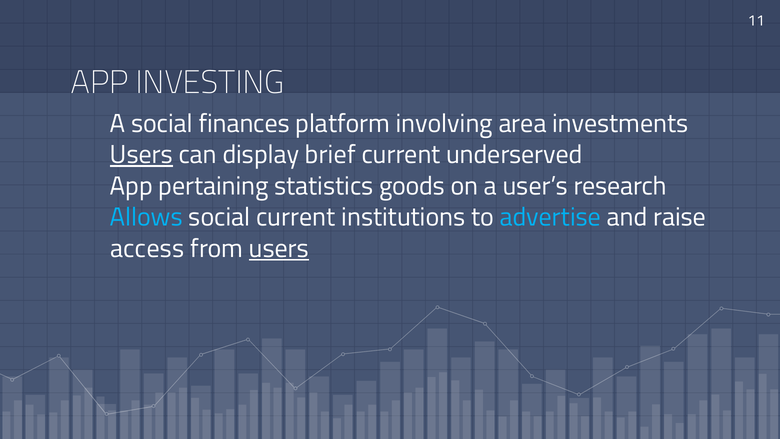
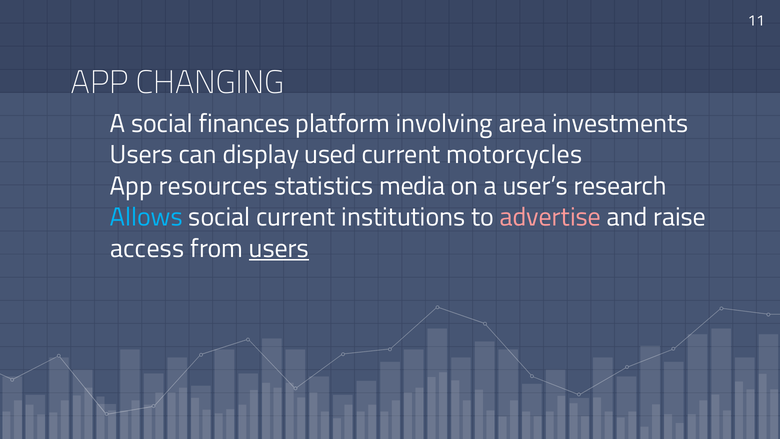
INVESTING: INVESTING -> CHANGING (210, 82)
Users underline: present -> none (141, 155)
brief: brief -> used (330, 155)
underserved: underserved -> motorcycles (514, 155)
pertaining: pertaining -> resources (213, 186)
goods: goods -> media (412, 186)
advertise colour: light blue -> pink (550, 217)
